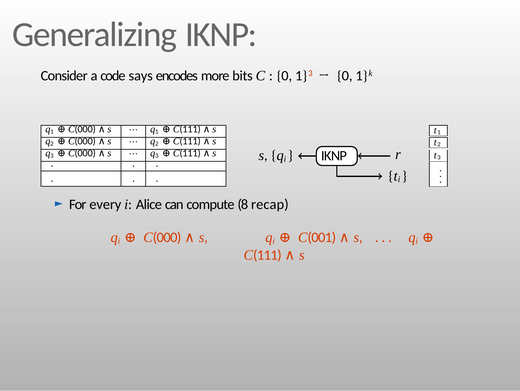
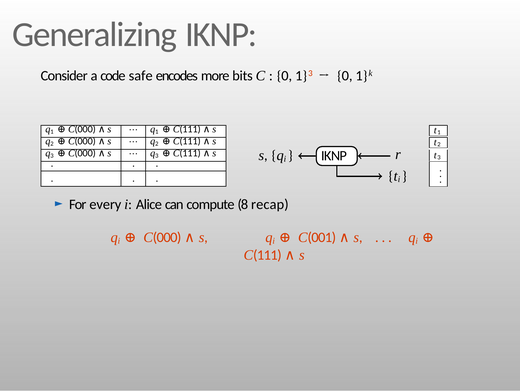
says: says -> safe (141, 76)
